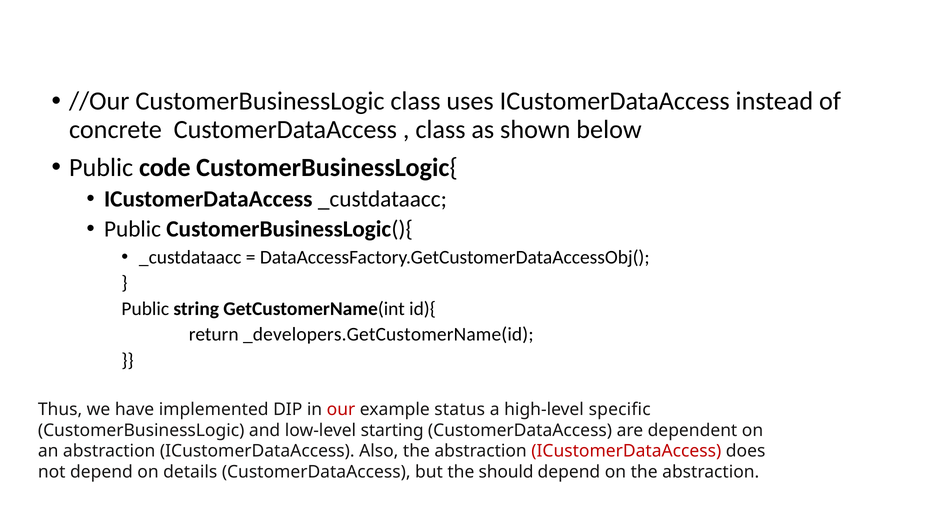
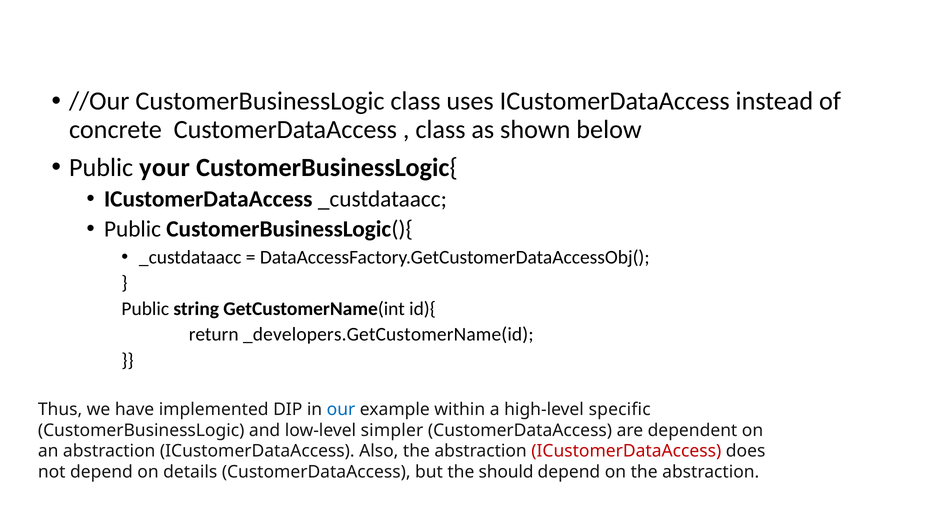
code: code -> your (165, 168)
our colour: red -> blue (341, 409)
status: status -> within (460, 409)
starting: starting -> simpler (392, 430)
